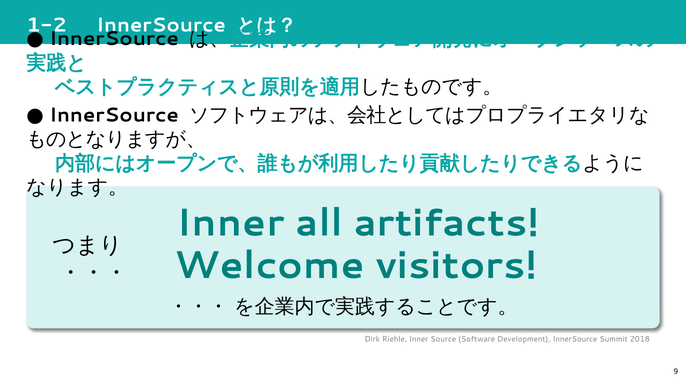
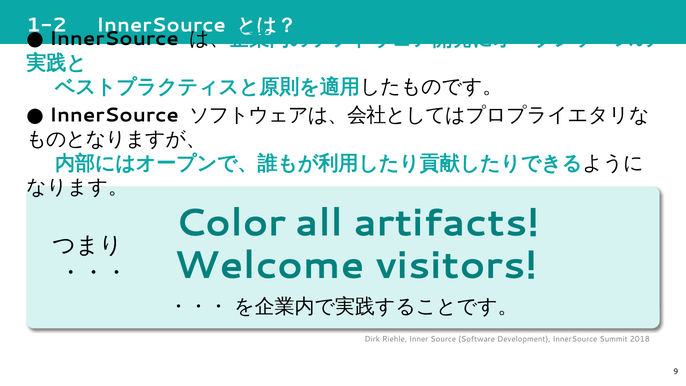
Inner: Inner -> Color (231, 223)
